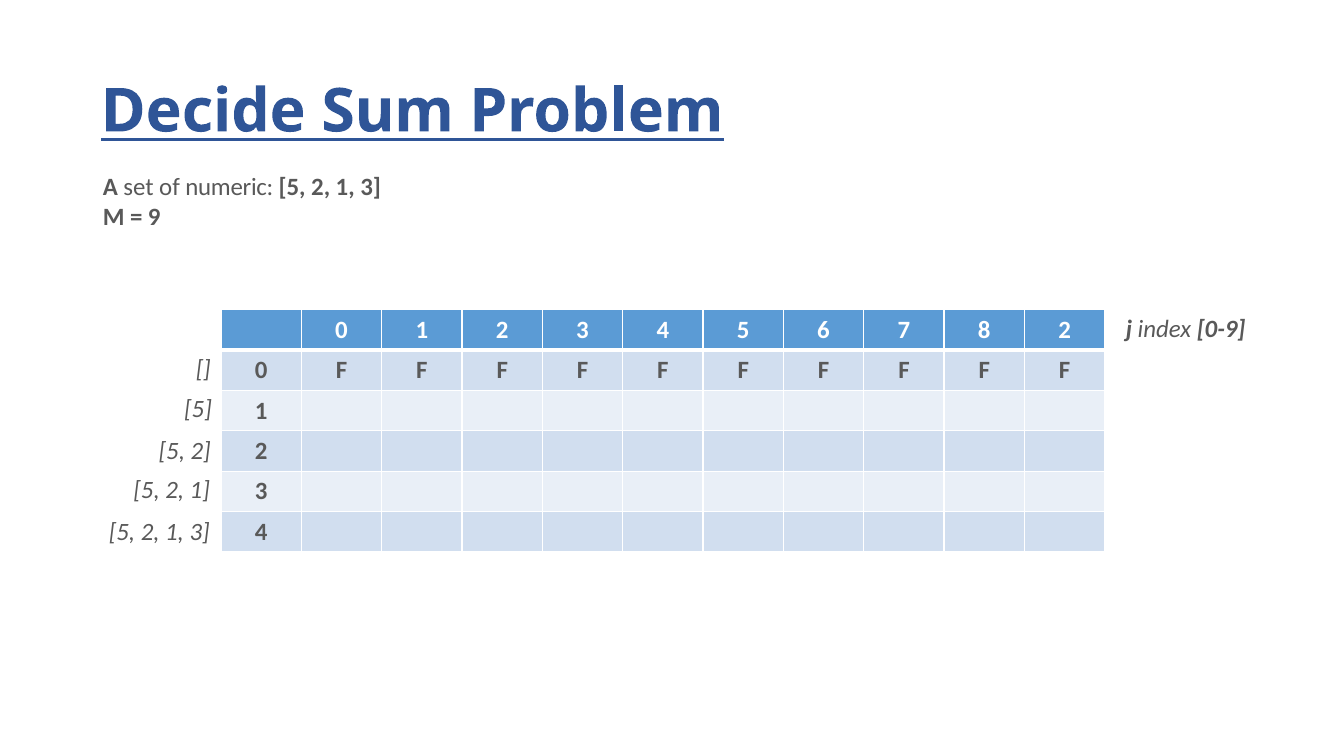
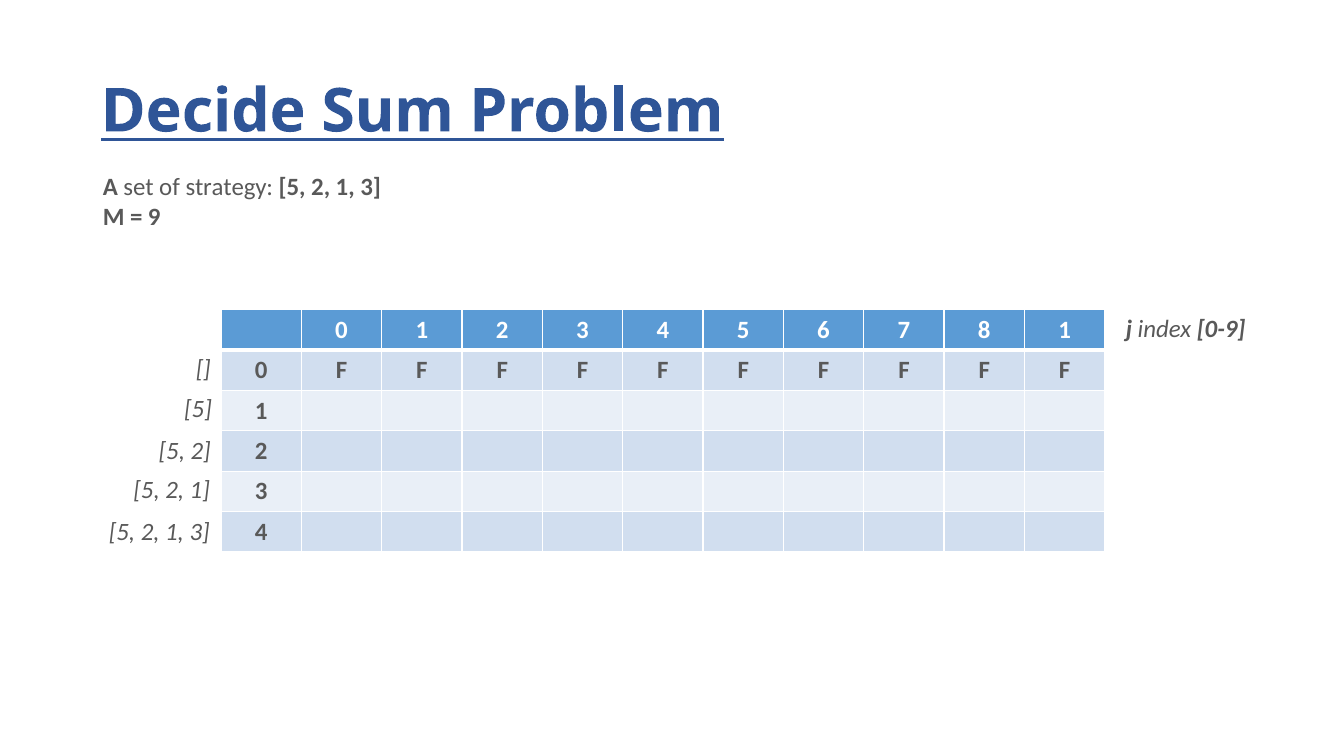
numeric: numeric -> strategy (229, 187)
8 2: 2 -> 1 (1065, 330)
